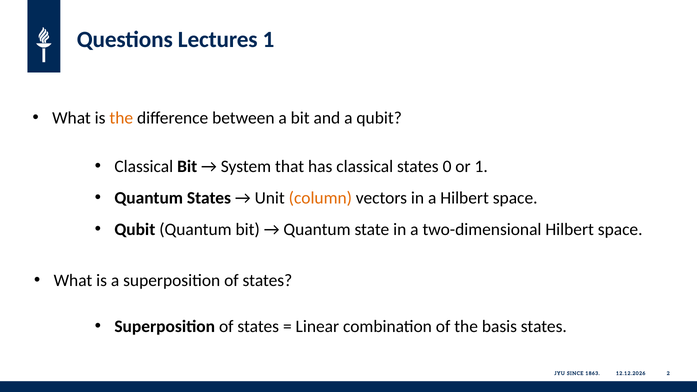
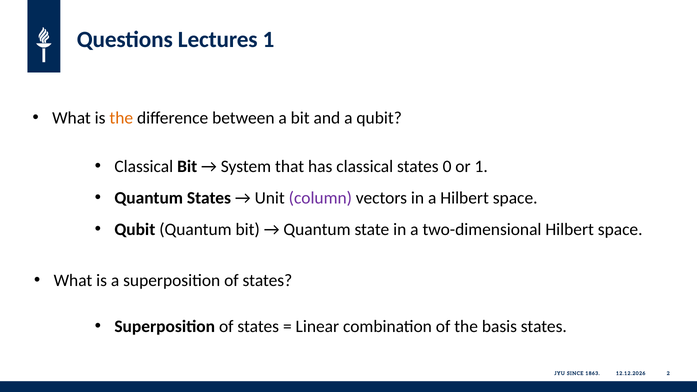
column colour: orange -> purple (320, 198)
